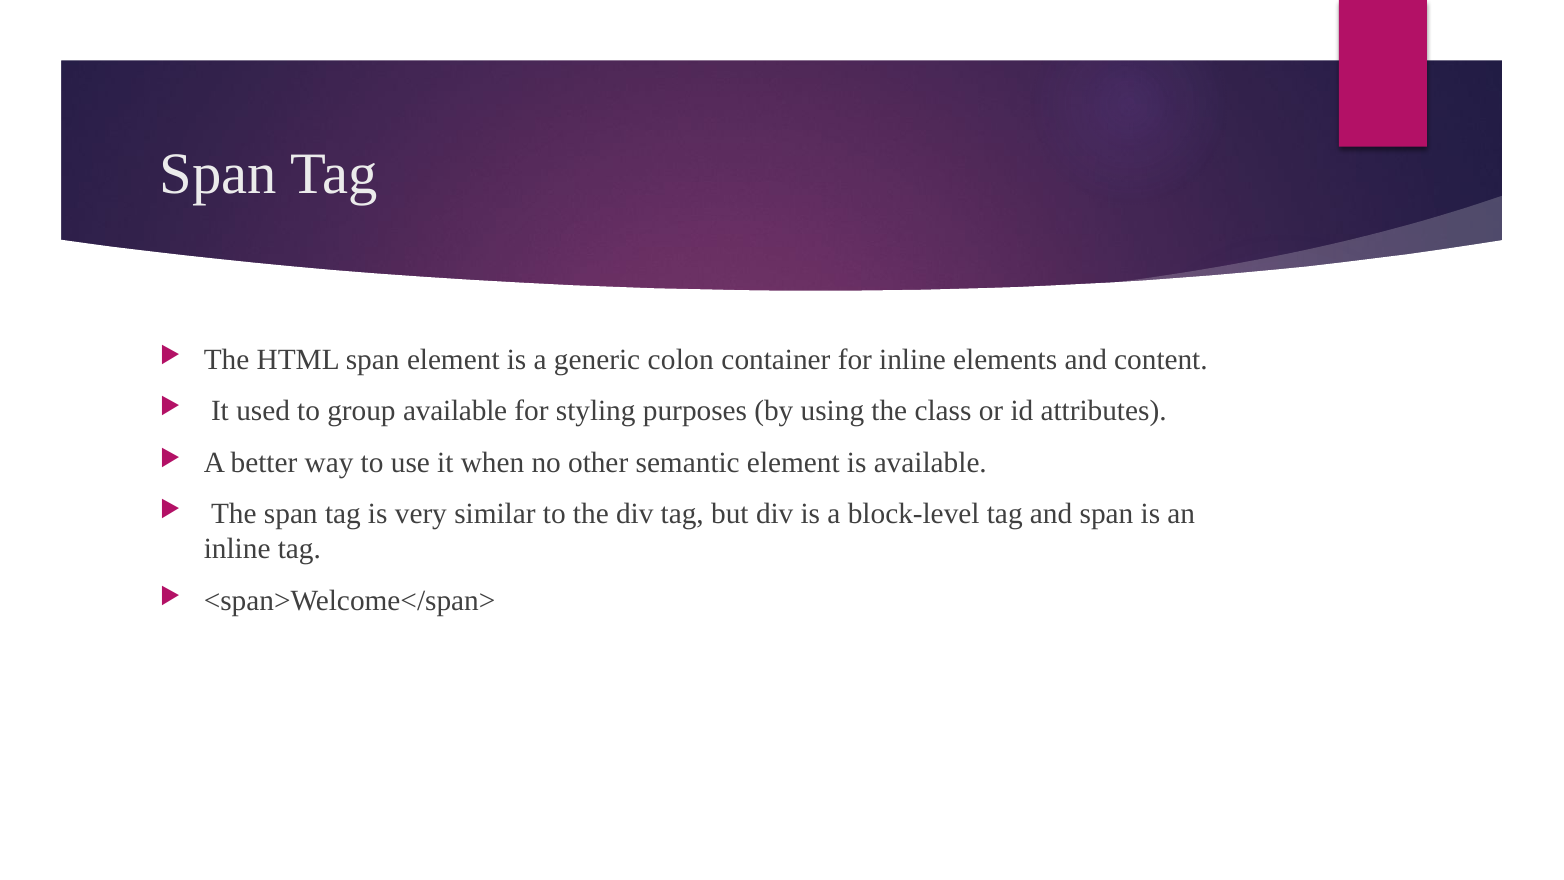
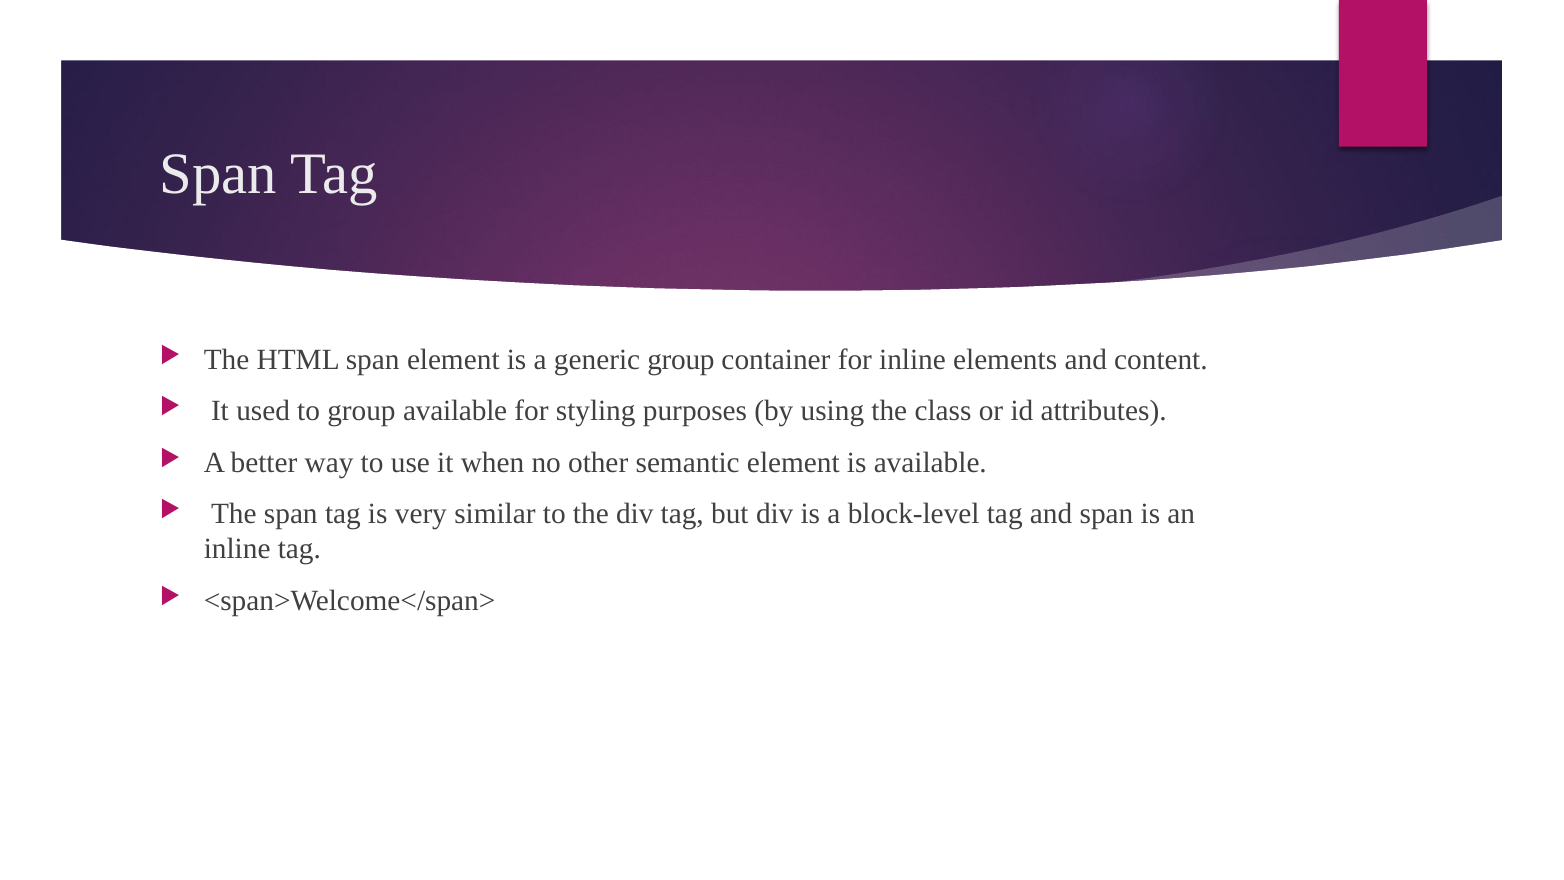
generic colon: colon -> group (681, 359)
